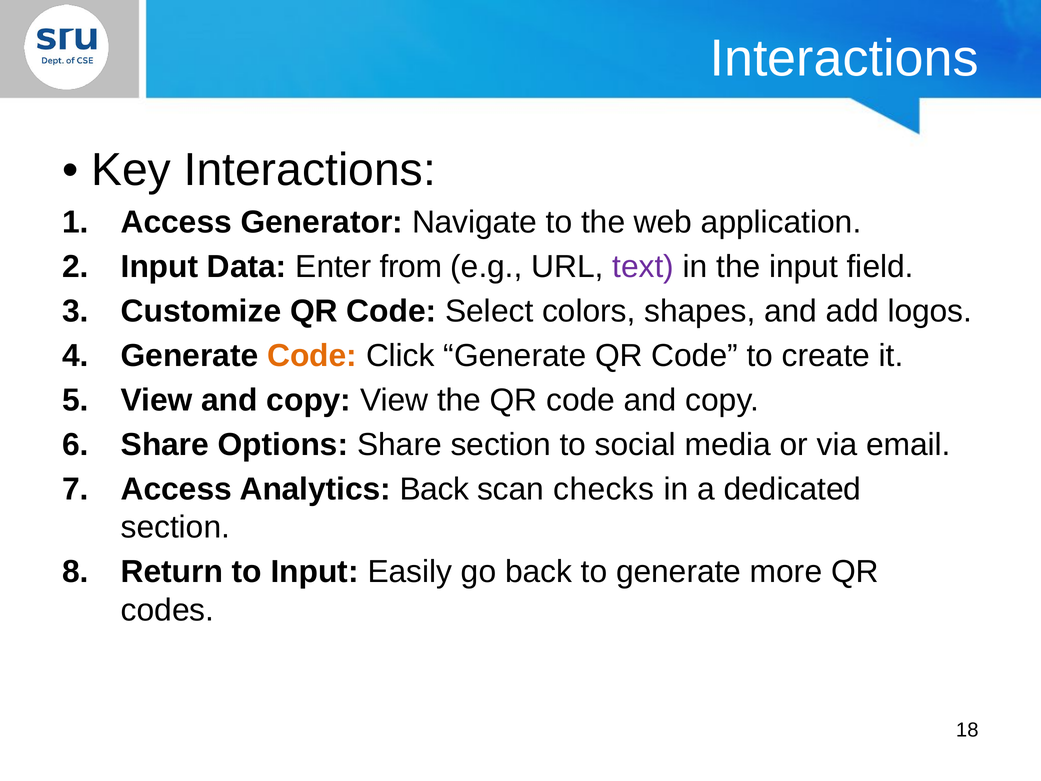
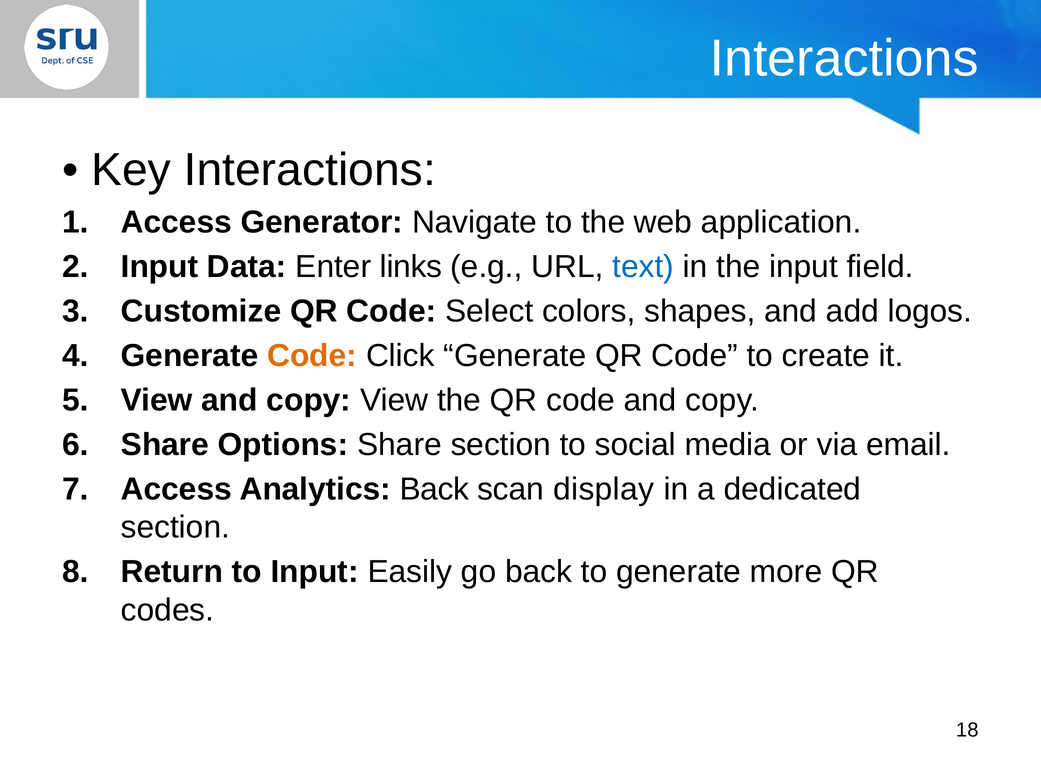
from: from -> links (411, 267)
text colour: purple -> blue (643, 267)
checks: checks -> display (604, 489)
